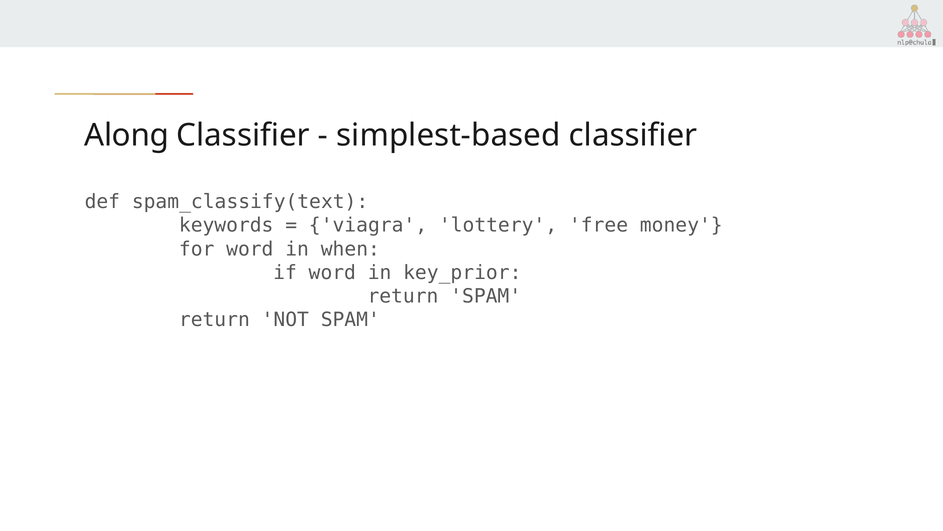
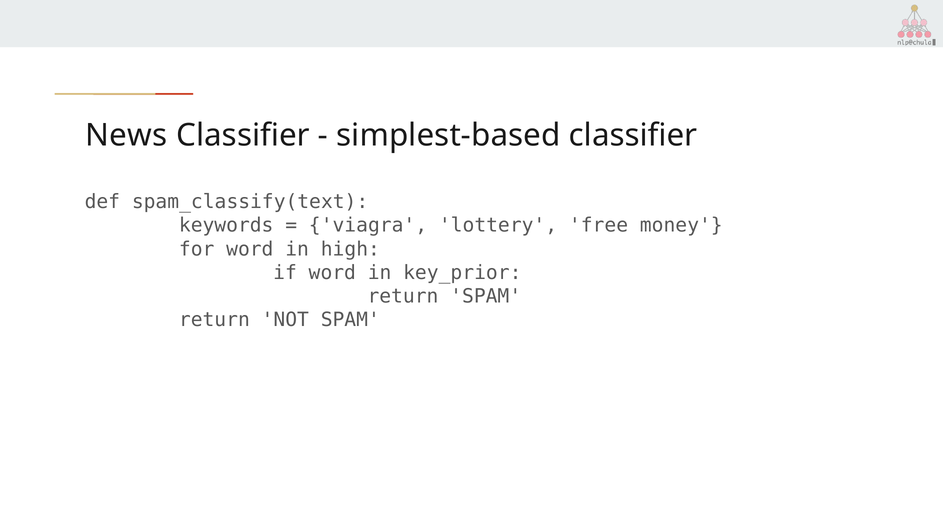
Along: Along -> News (126, 135)
when: when -> high (350, 249)
